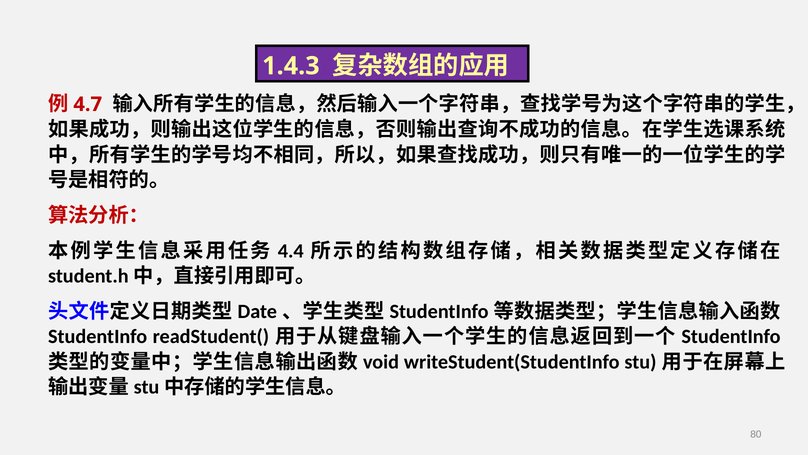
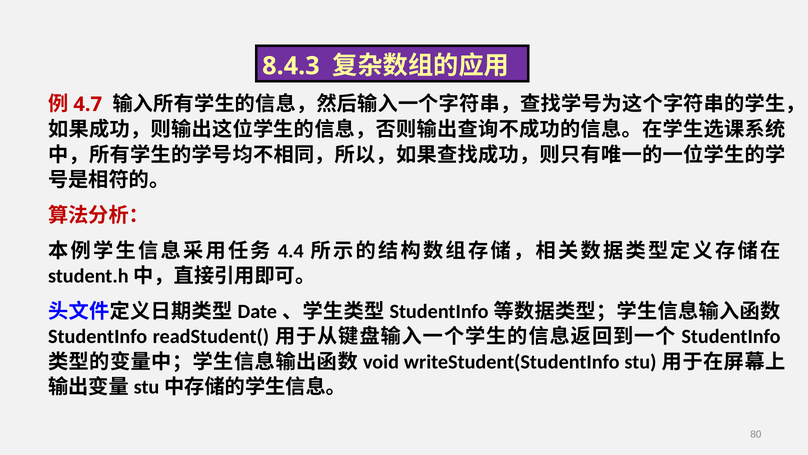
1.4.3: 1.4.3 -> 8.4.3 (291, 66)
